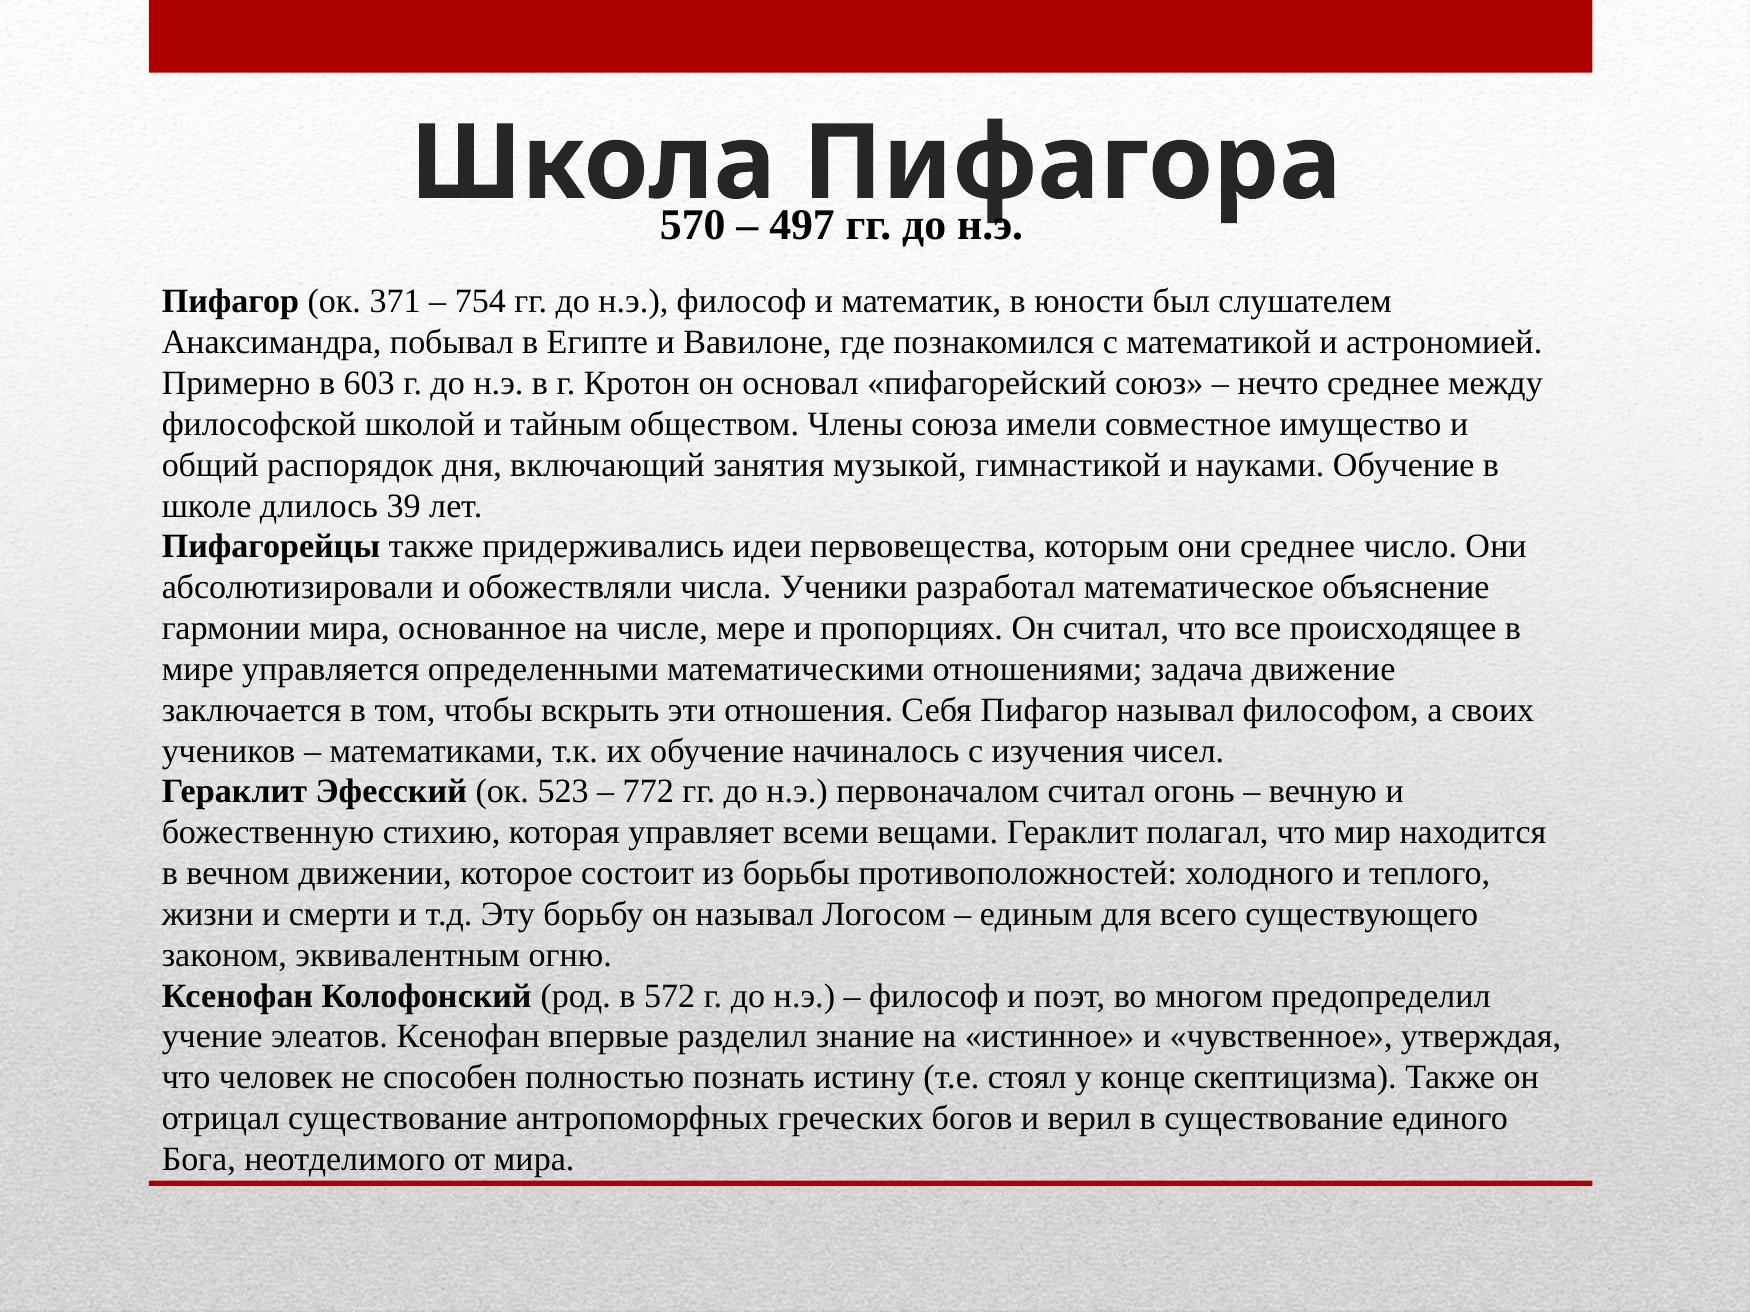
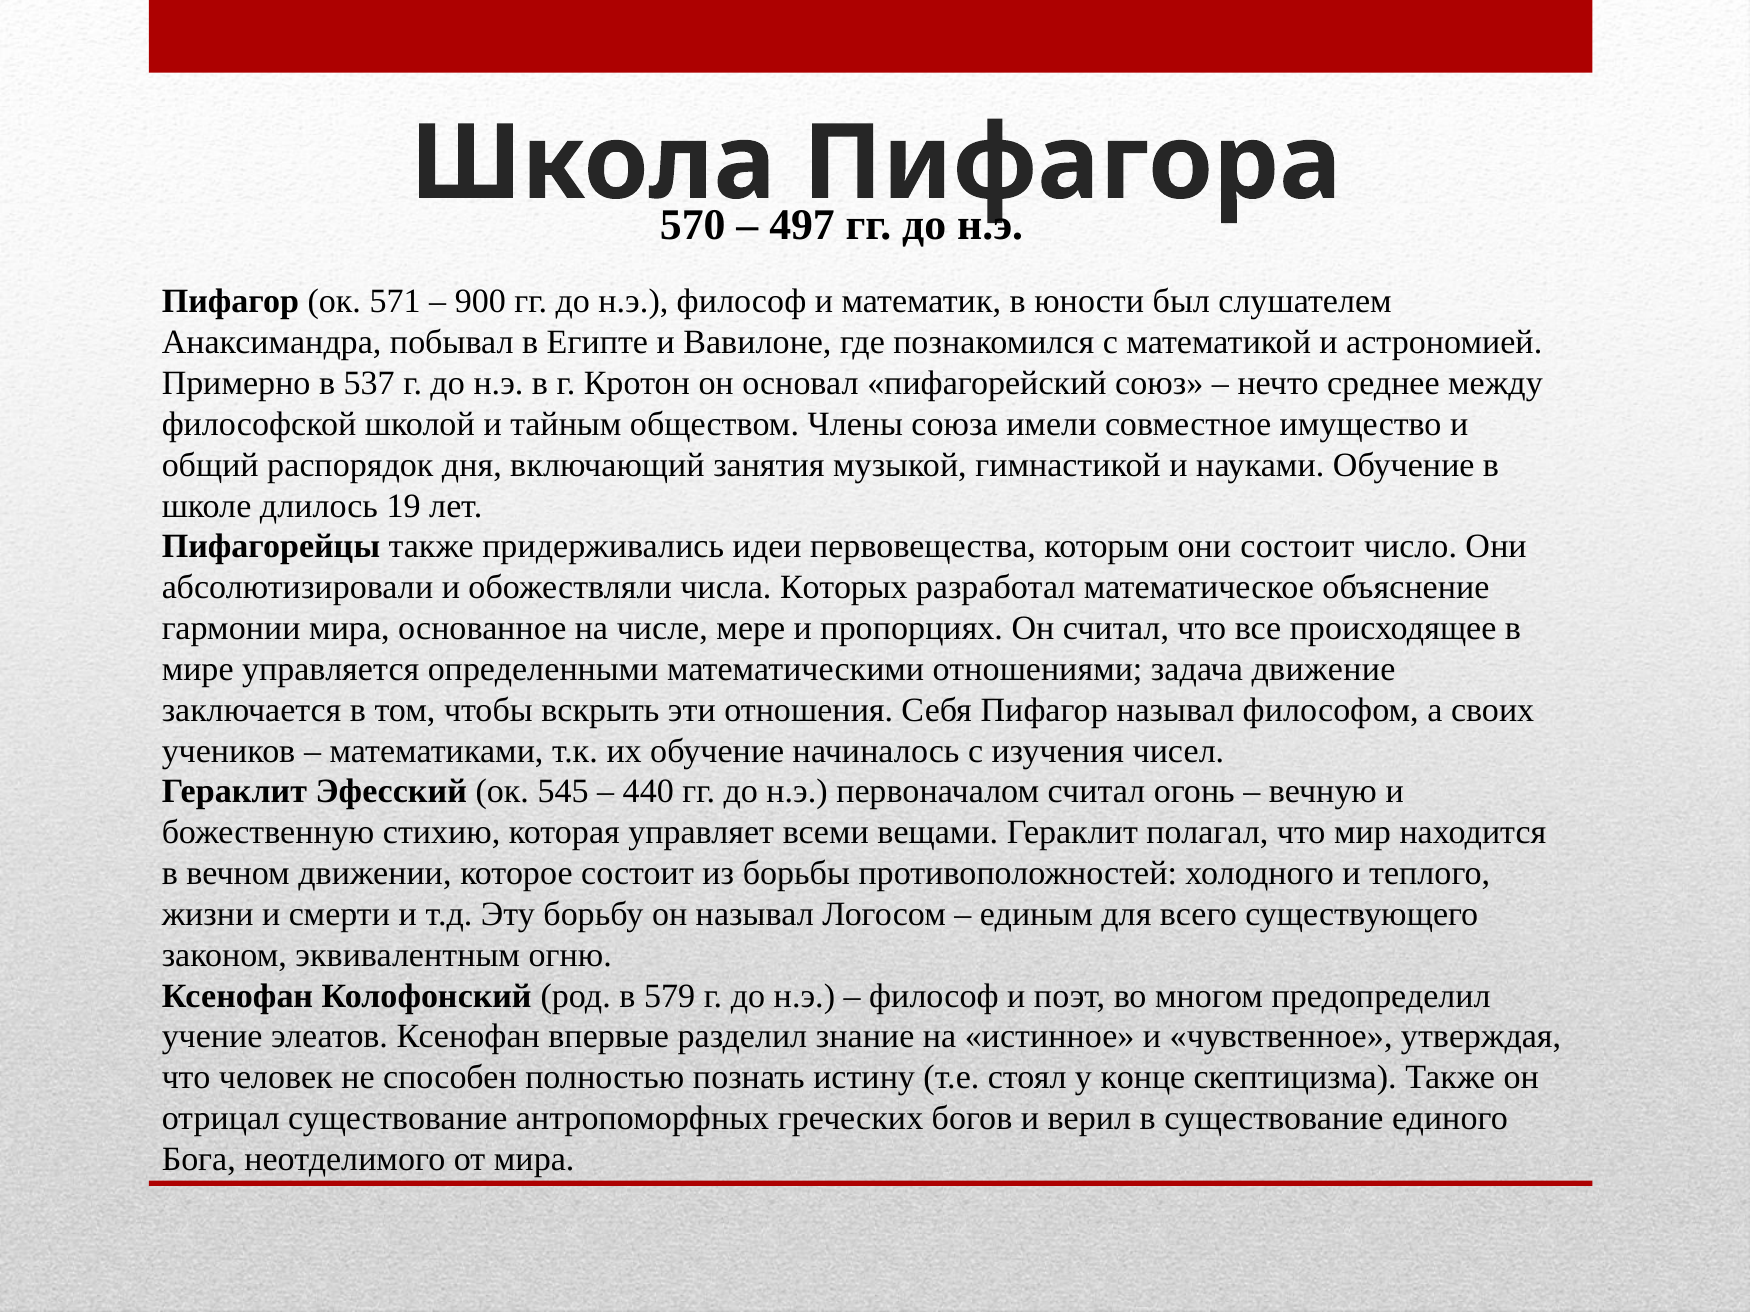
371: 371 -> 571 (395, 302)
754: 754 -> 900 (480, 302)
603: 603 -> 537 (369, 383)
39: 39 -> 19 (404, 506)
они среднее: среднее -> состоит (1297, 547)
Ученики: Ученики -> Которых (844, 588)
523: 523 -> 545 (563, 792)
772: 772 -> 440 (648, 792)
572: 572 -> 579 (670, 996)
